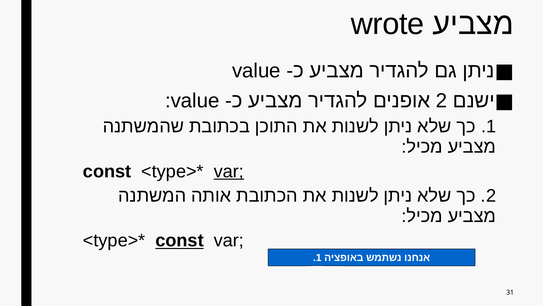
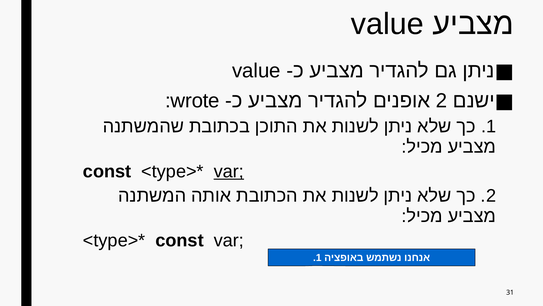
wrote: wrote -> value (387, 24)
value: value -> wrote (195, 101)
const underline: present -> none (180, 240)
